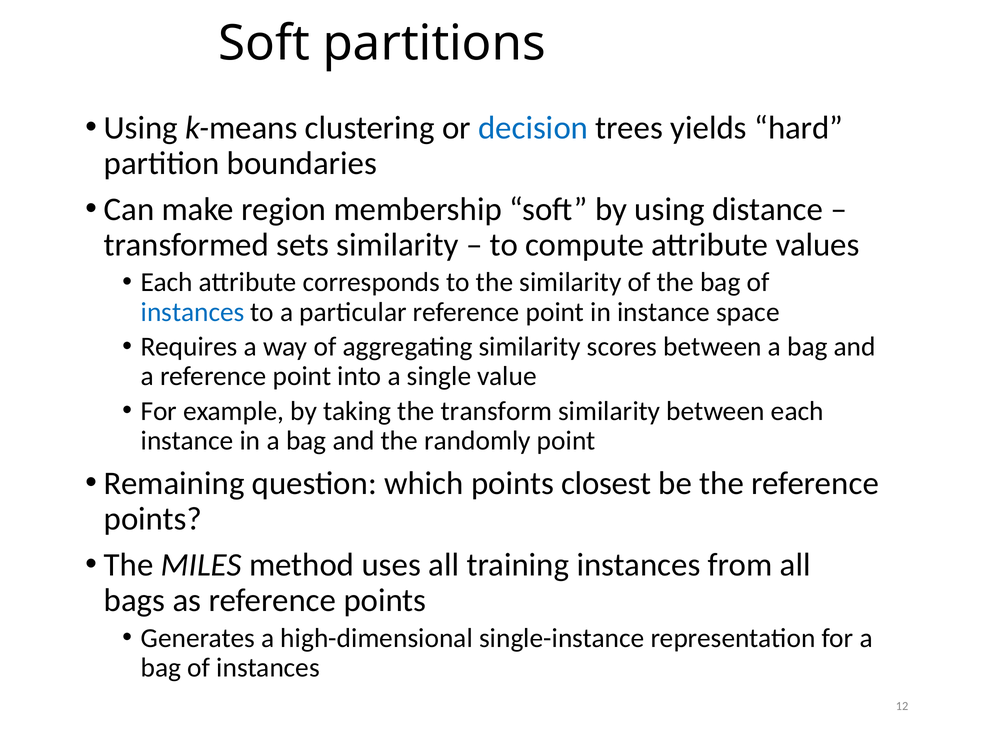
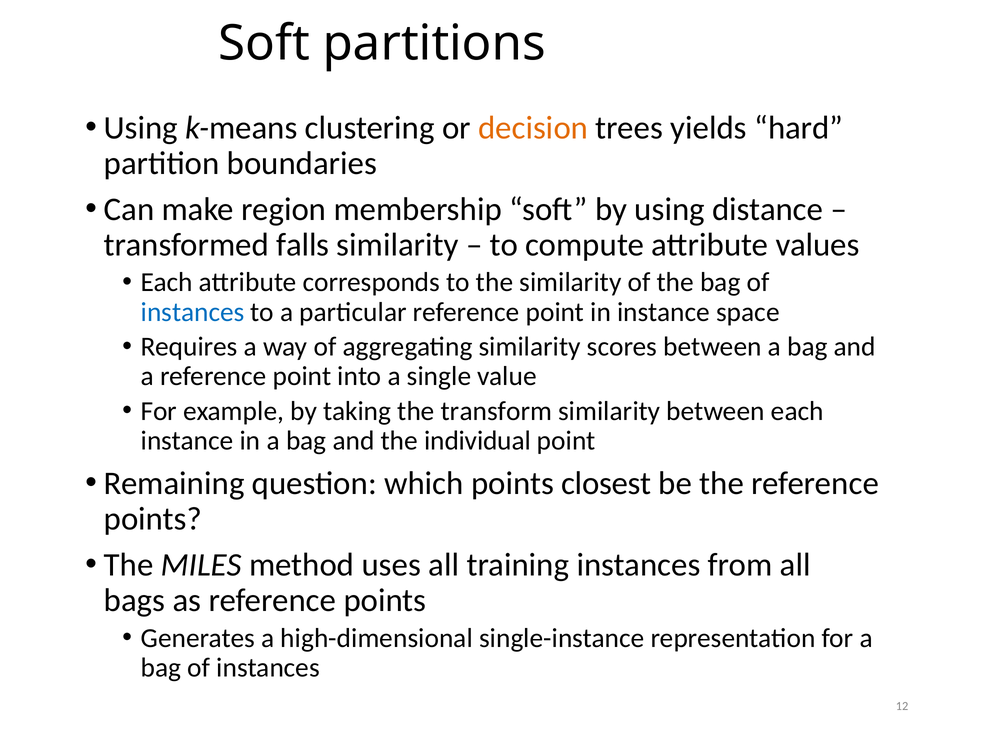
decision colour: blue -> orange (533, 128)
sets: sets -> falls (303, 245)
randomly: randomly -> individual (478, 440)
